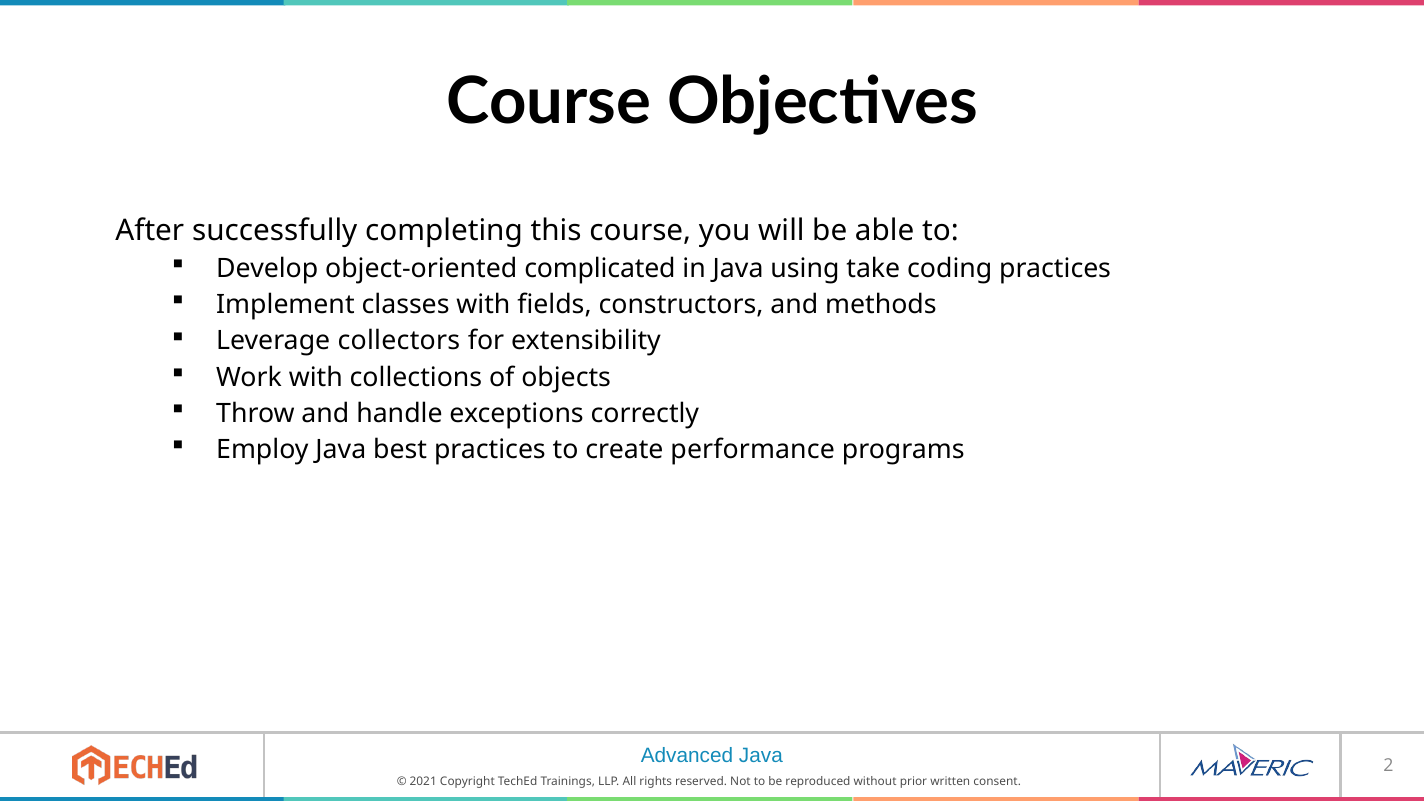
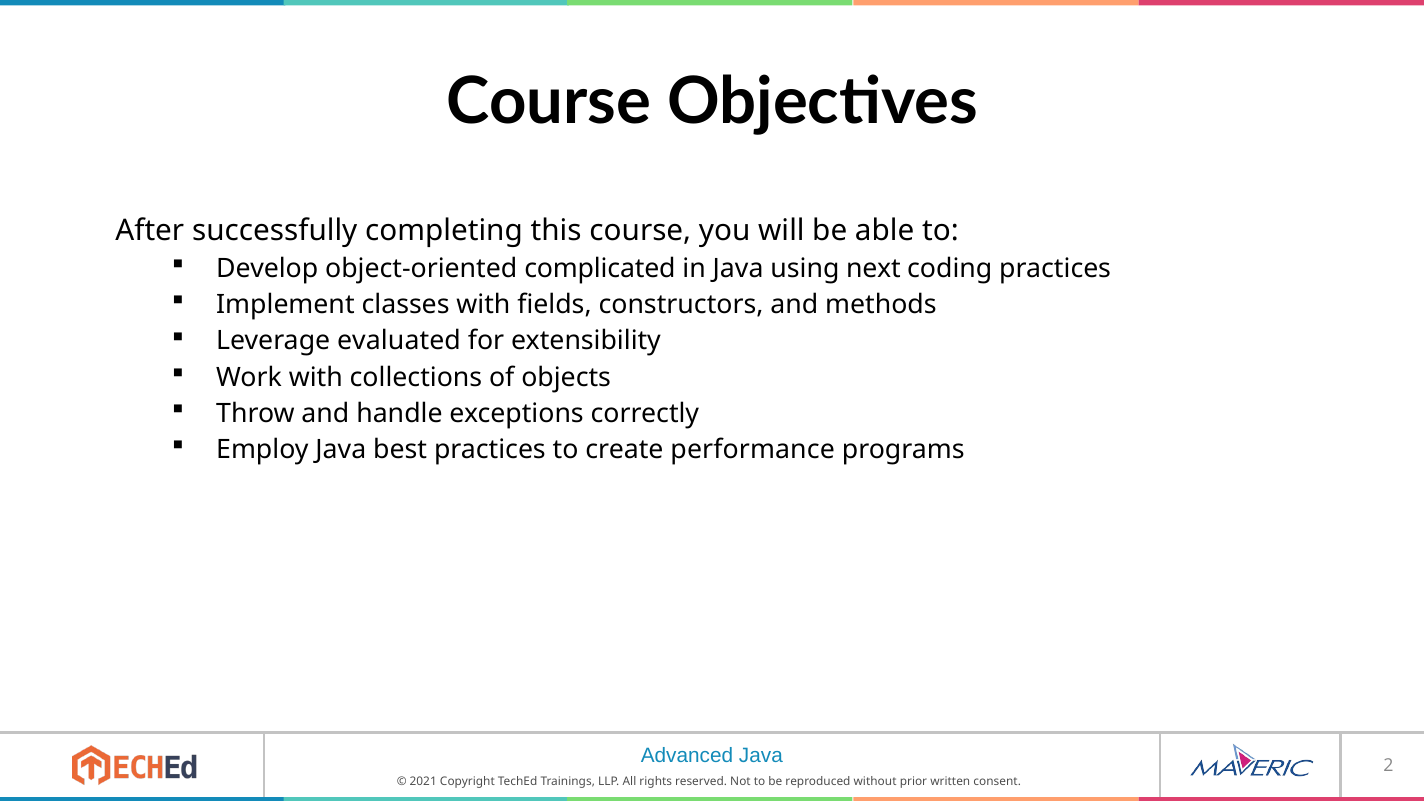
take: take -> next (873, 269)
collectors: collectors -> evaluated (399, 341)
